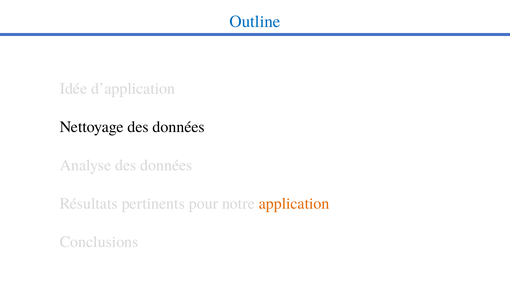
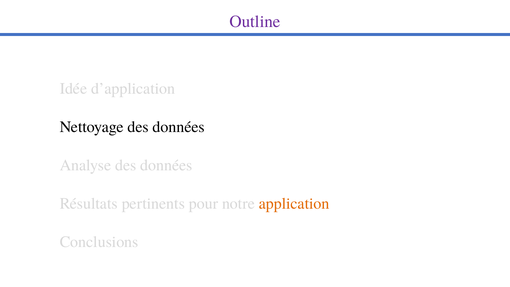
Outline colour: blue -> purple (255, 21)
